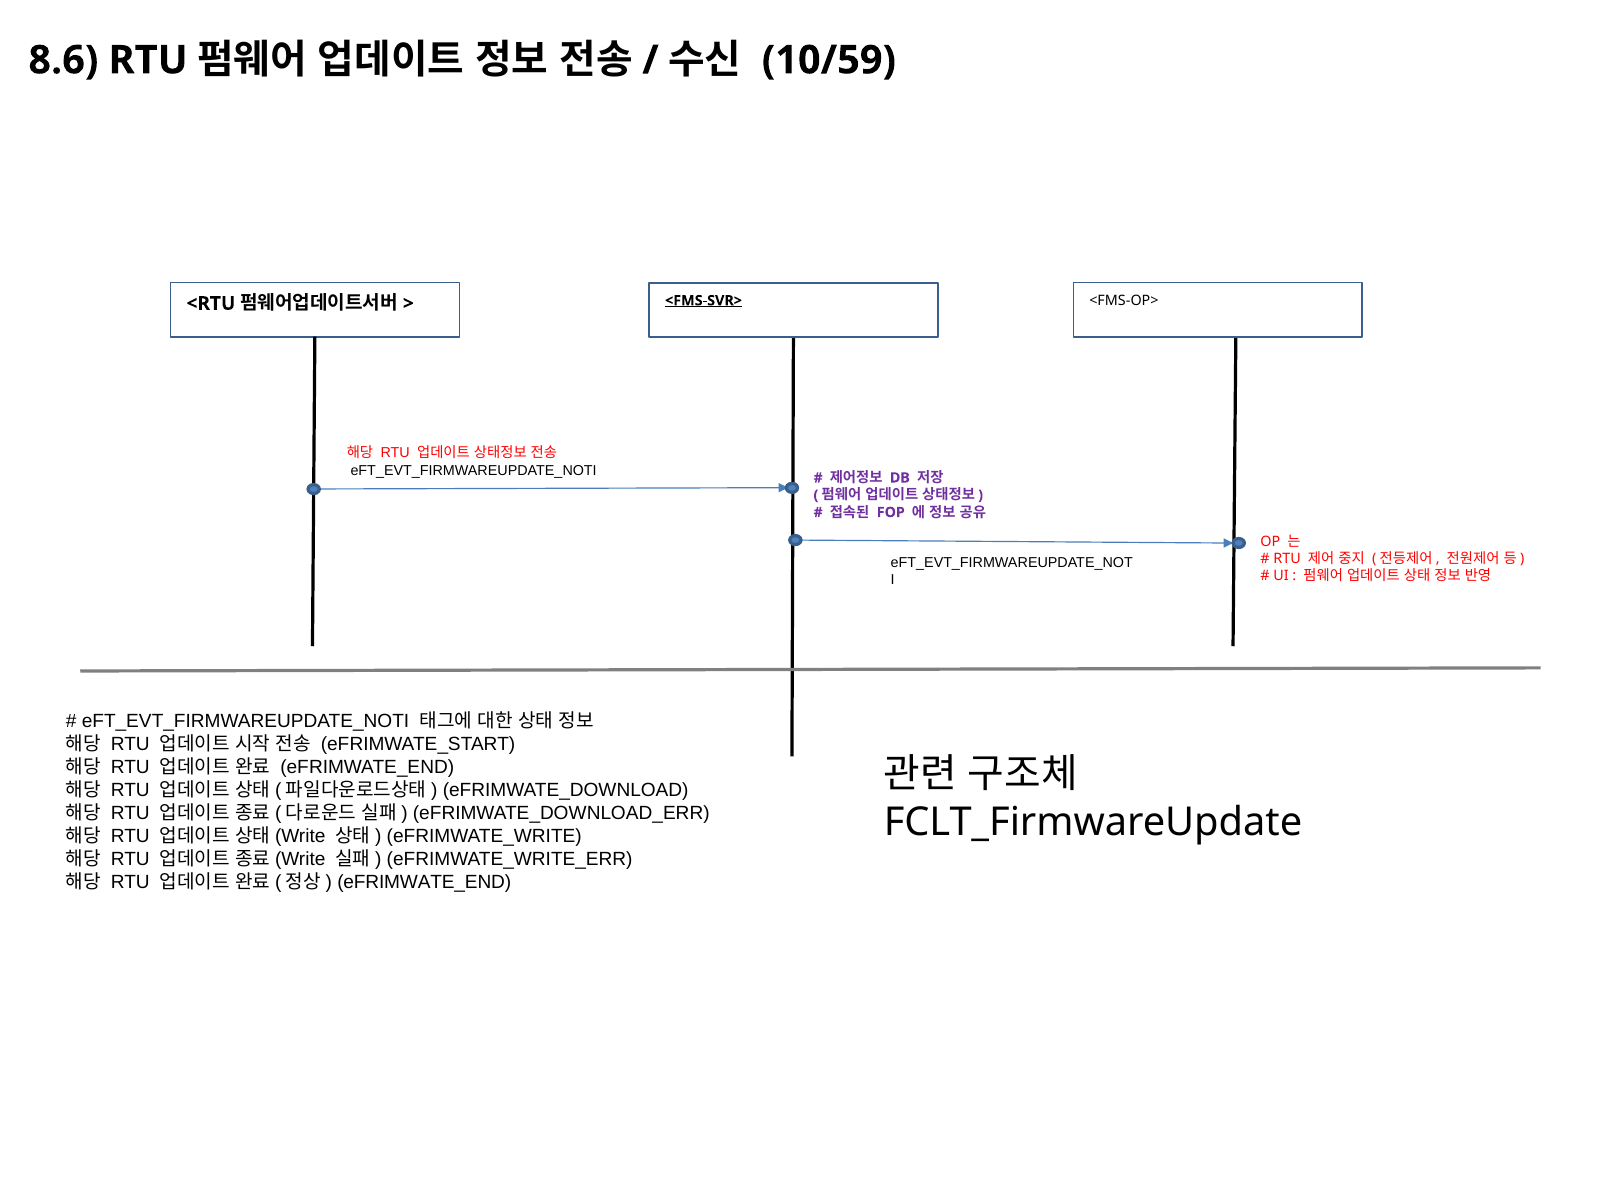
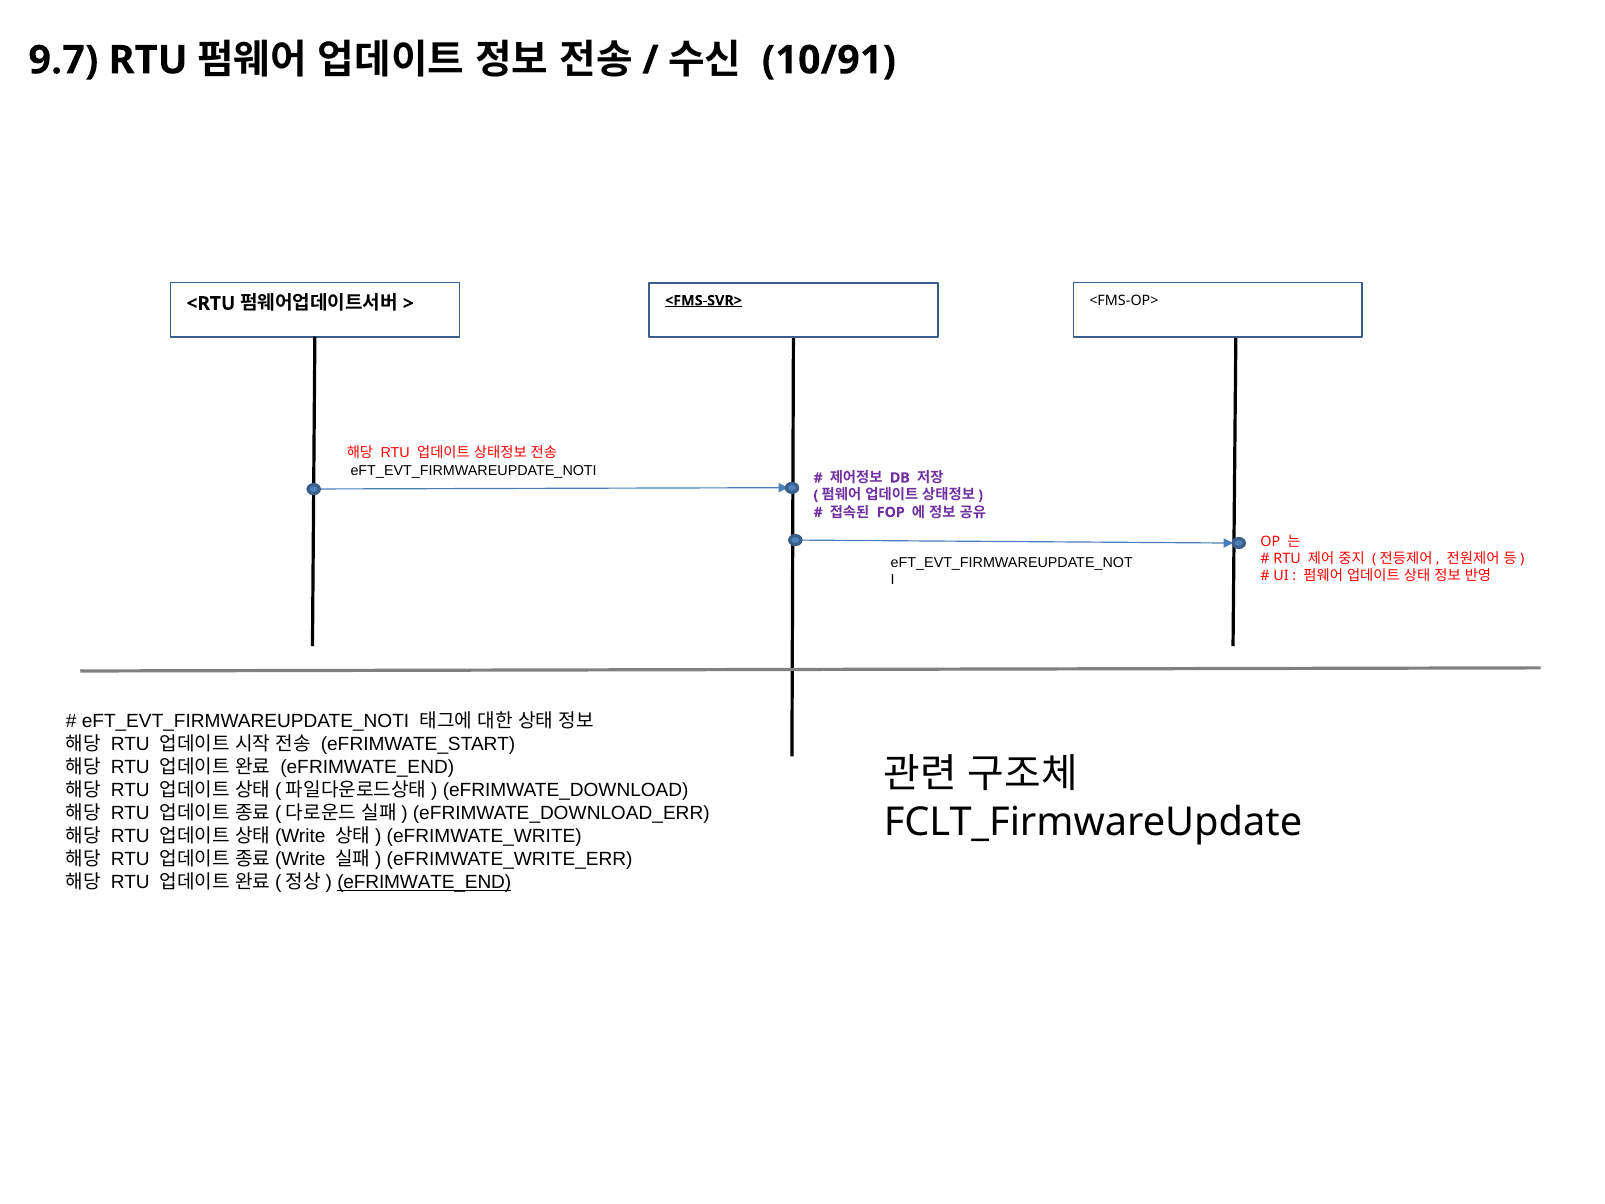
8.6: 8.6 -> 9.7 (63, 60)
10/59: 10/59 -> 10/91 (829, 60)
eFRIMWATE_END underline: none -> present (424, 882)
